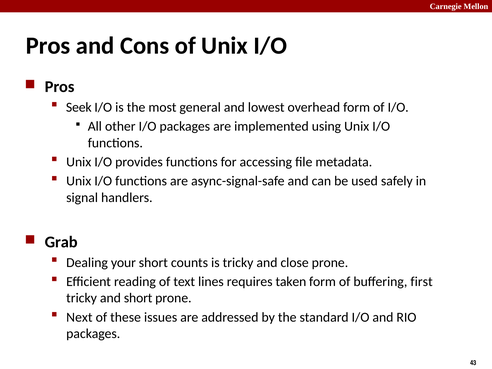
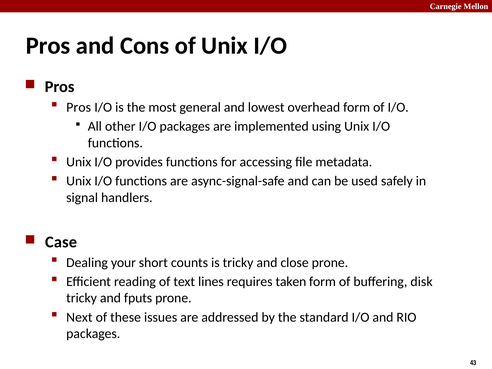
Seek: Seek -> Pros (79, 107)
Grab: Grab -> Case (61, 242)
first: first -> disk (422, 282)
and short: short -> fputs (138, 298)
